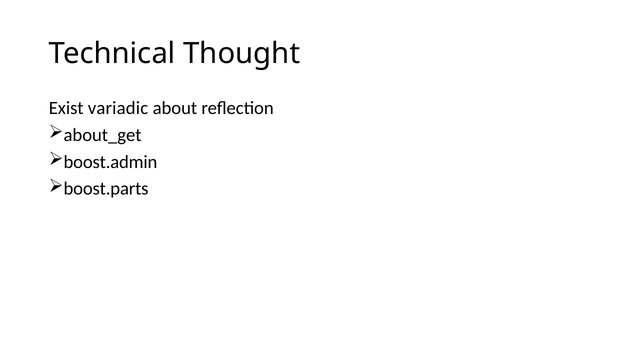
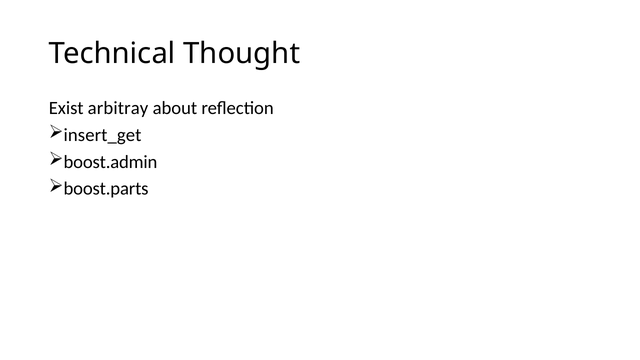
variadic: variadic -> arbitray (118, 108)
about_get: about_get -> insert_get (103, 135)
